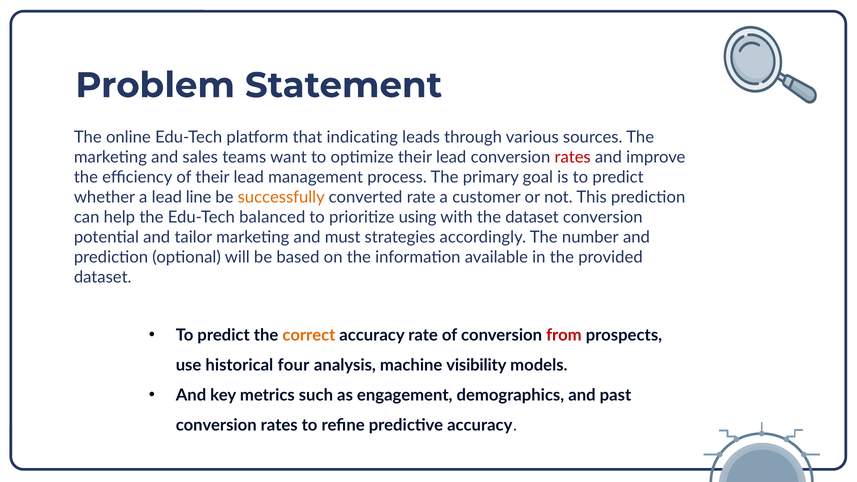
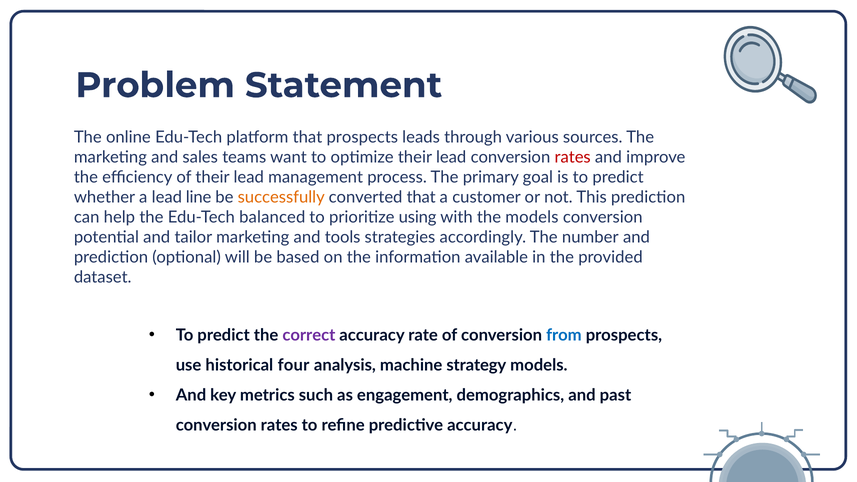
that indicating: indicating -> prospects (362, 137)
converted rate: rate -> that (421, 197)
the dataset: dataset -> models (532, 217)
must: must -> tools (343, 237)
correct colour: orange -> purple (309, 335)
from colour: red -> blue (564, 335)
visibility: visibility -> strategy (476, 365)
